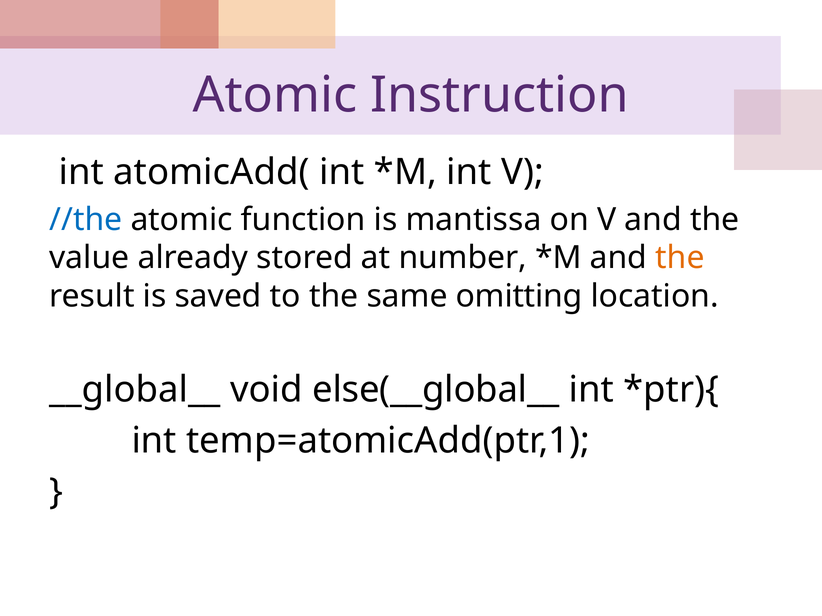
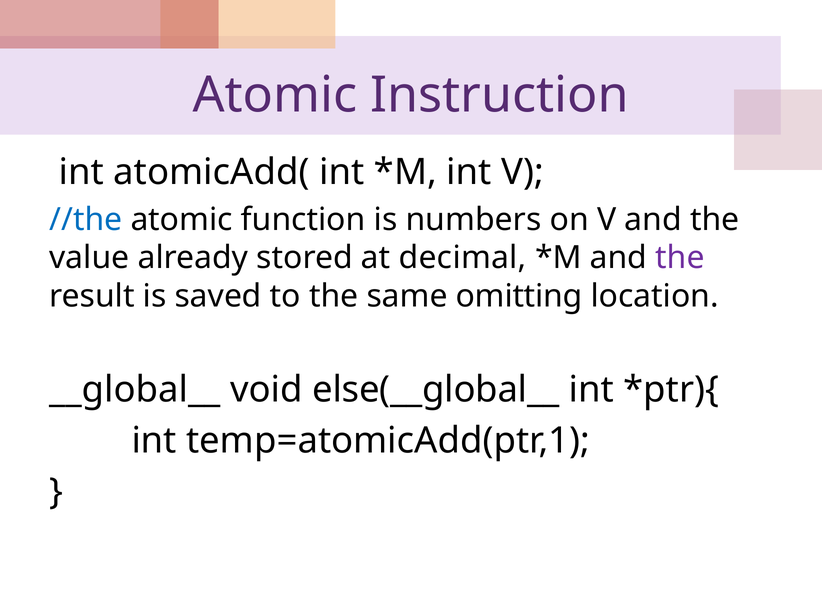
mantissa: mantissa -> numbers (473, 220)
number: number -> decimal (463, 258)
the colour: orange -> purple (680, 258)
